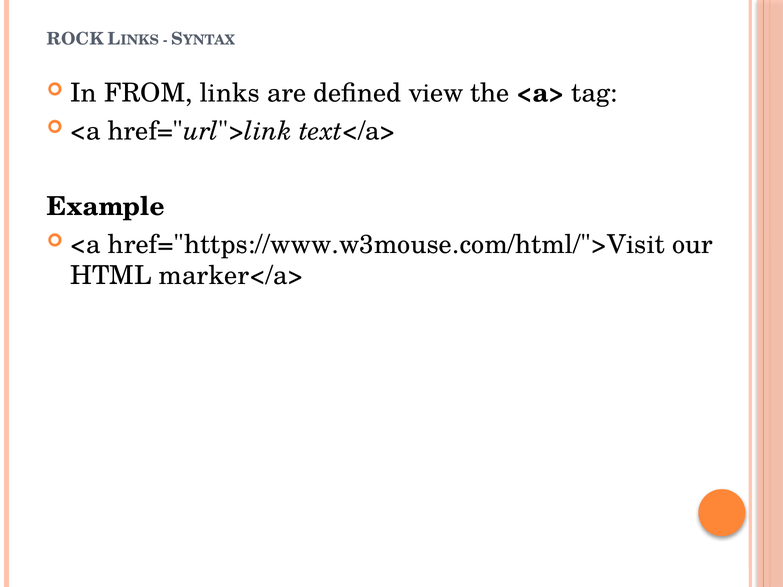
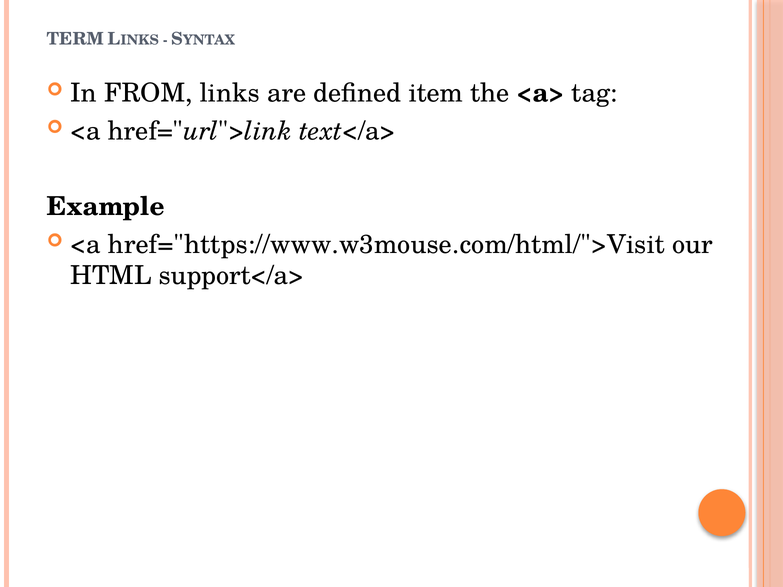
ROCK: ROCK -> TERM (75, 39)
view: view -> item (436, 93)
marker</a>: marker</a> -> support</a> (231, 276)
